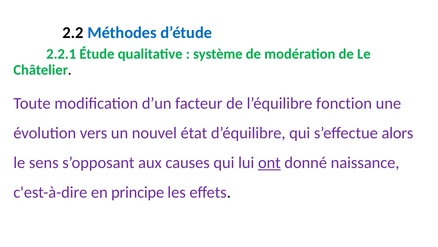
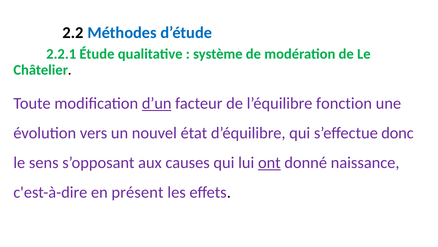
d’un underline: none -> present (157, 103)
alors: alors -> donc (397, 133)
principe: principe -> présent (137, 192)
